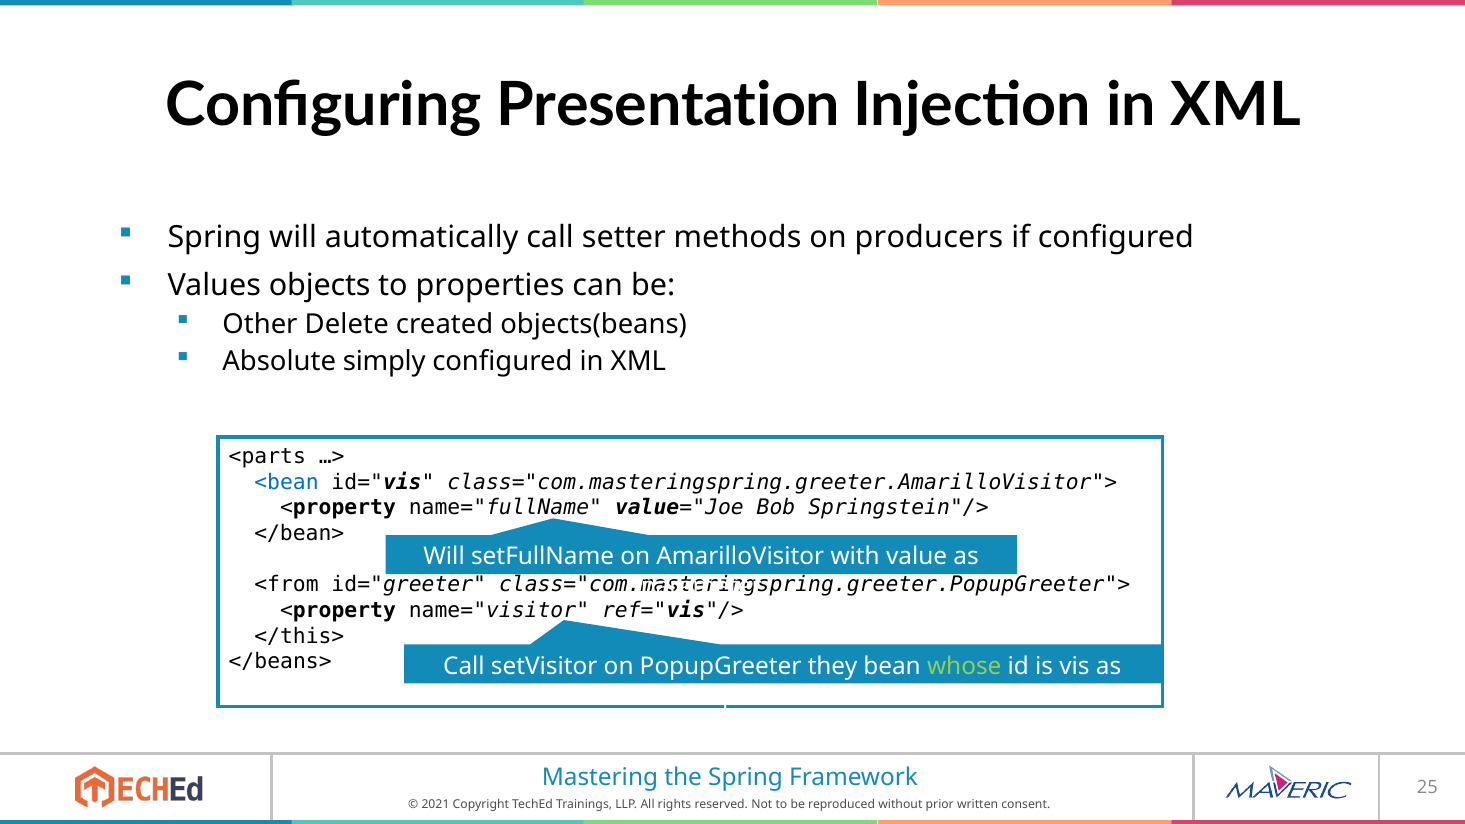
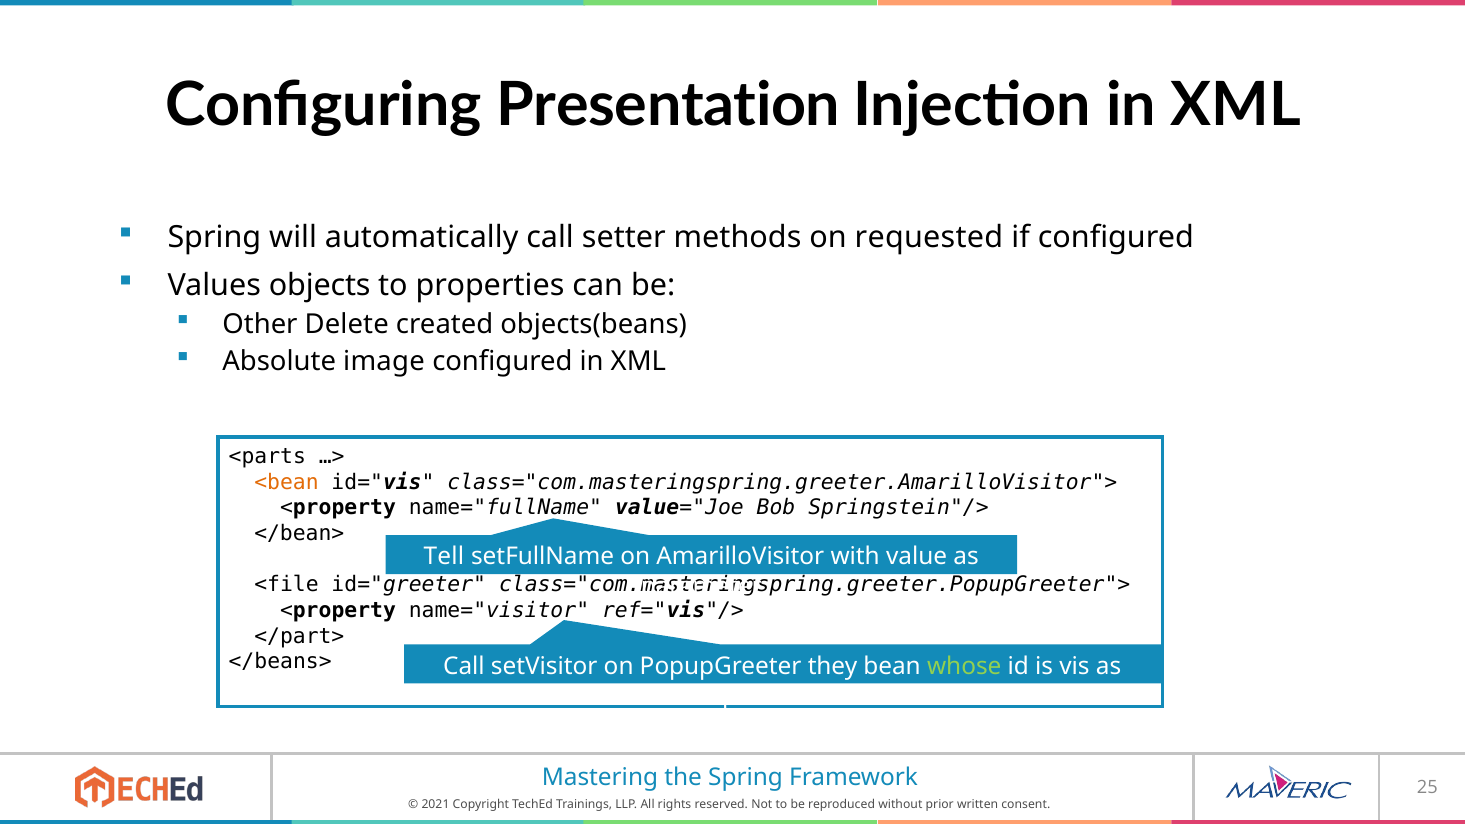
producers: producers -> requested (929, 237)
simply: simply -> image (384, 362)
<bean colour: blue -> orange (286, 482)
Will: Will -> Tell (444, 557)
<from: <from -> <file (286, 585)
</this>: </this> -> </part> (299, 636)
